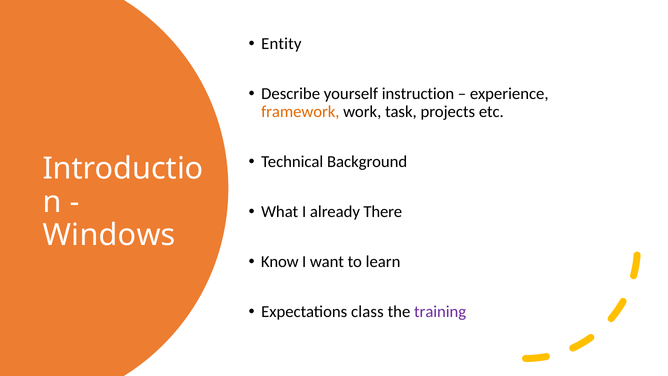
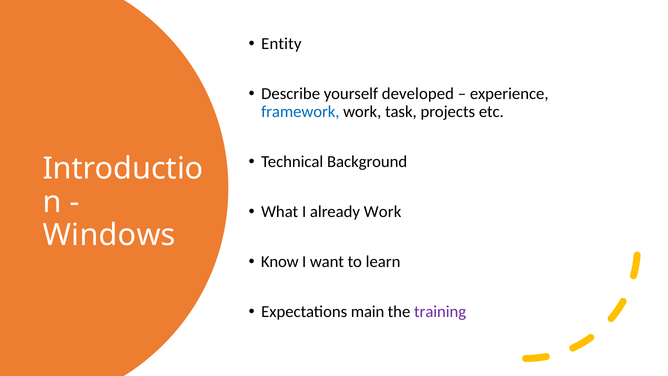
instruction: instruction -> developed (418, 94)
framework colour: orange -> blue (300, 112)
already There: There -> Work (383, 212)
class: class -> main (368, 312)
